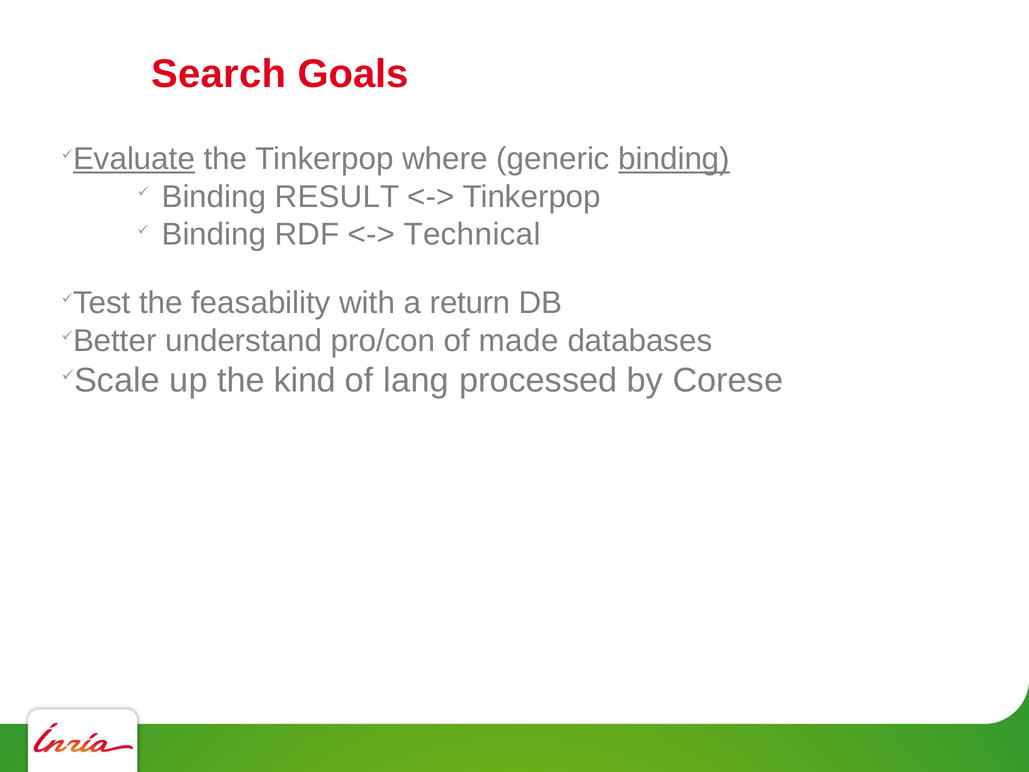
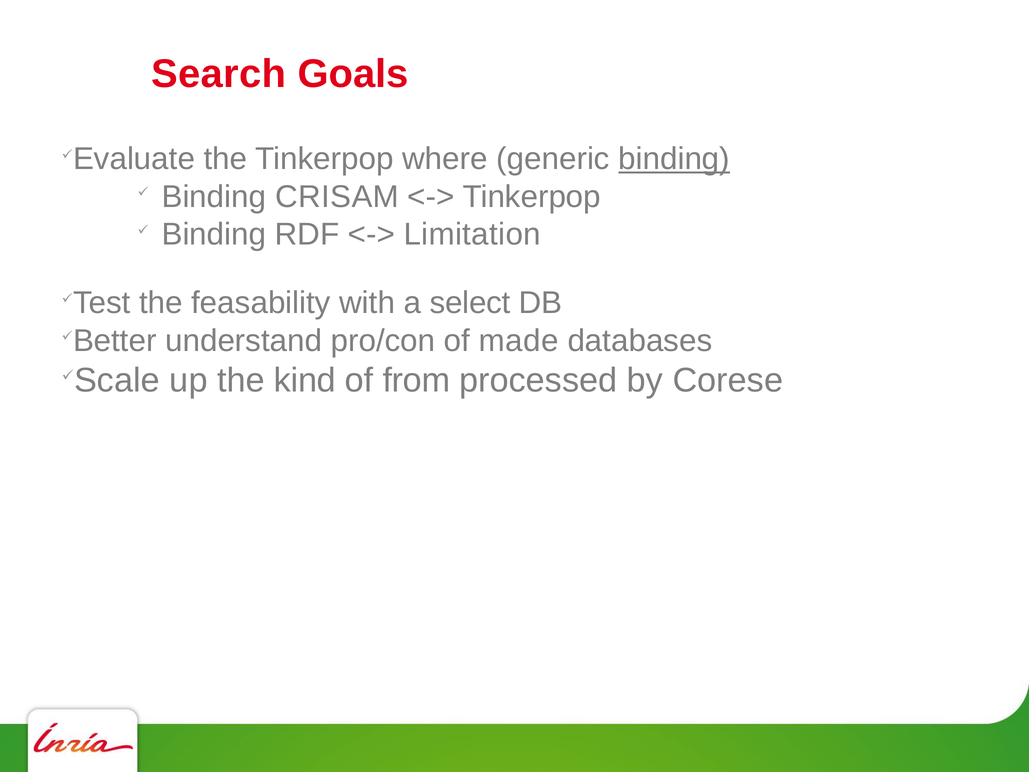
Evaluate underline: present -> none (134, 159)
RESULT: RESULT -> CRISAM (337, 197)
Technical: Technical -> Limitation (472, 234)
return: return -> select (470, 303)
lang: lang -> from (416, 380)
